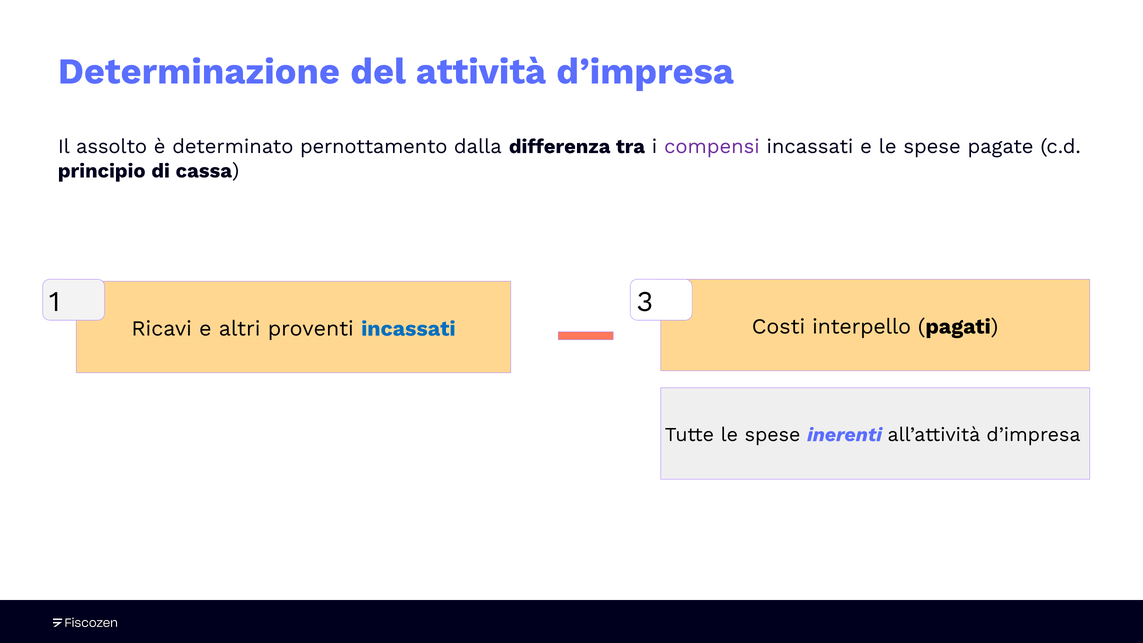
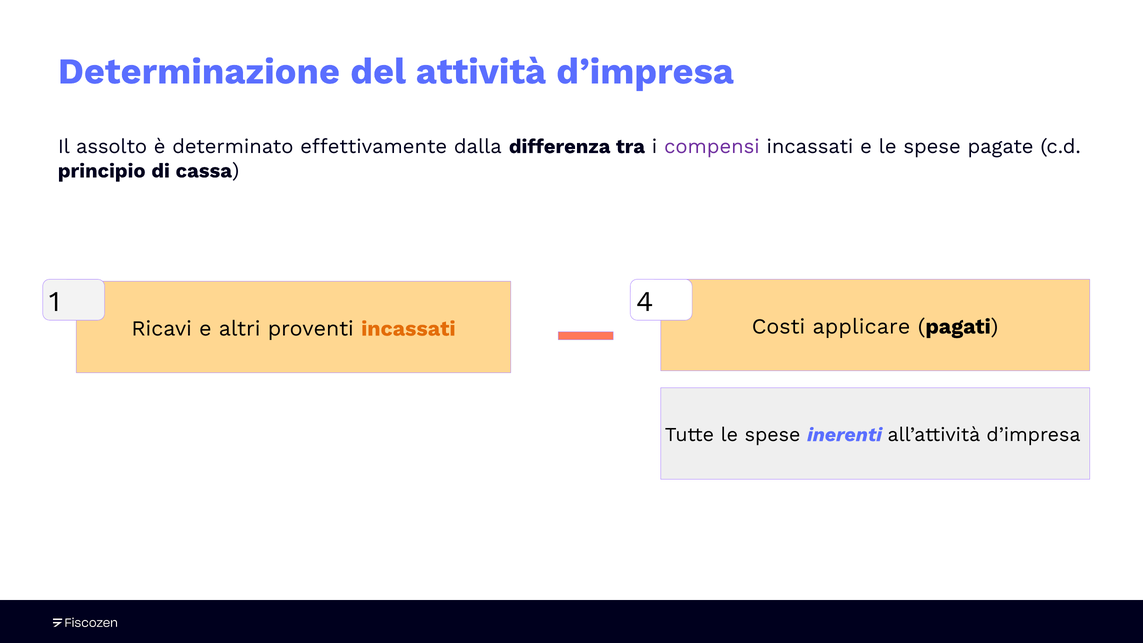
pernottamento: pernottamento -> effettivamente (374, 146)
3: 3 -> 4 (645, 302)
incassati colour: blue -> orange (408, 329)
interpello: interpello -> applicare (861, 326)
